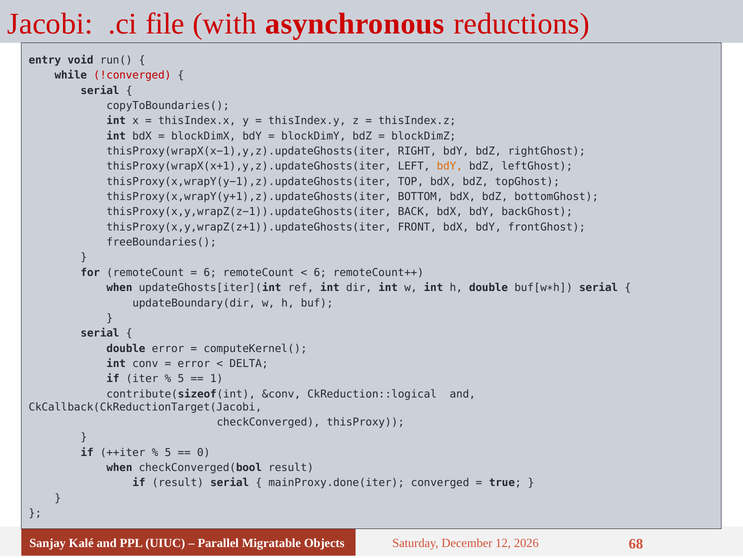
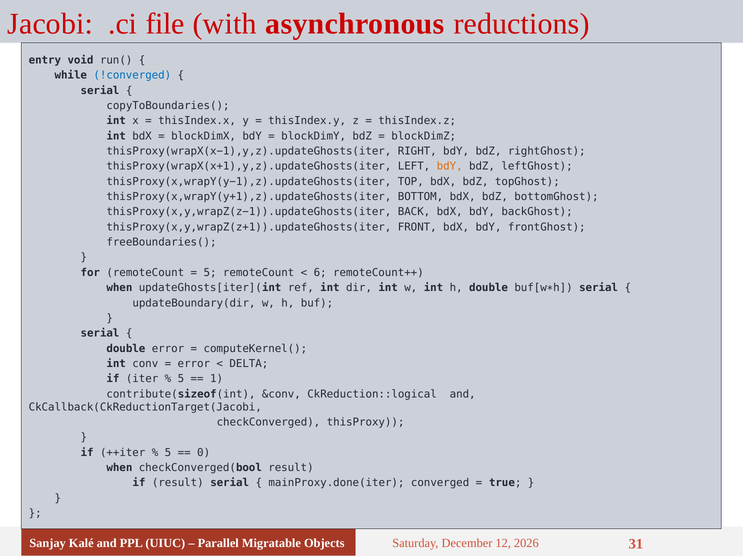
!converged colour: red -> blue (132, 75)
6: 6 -> 5 (210, 272)
68: 68 -> 31 (636, 543)
